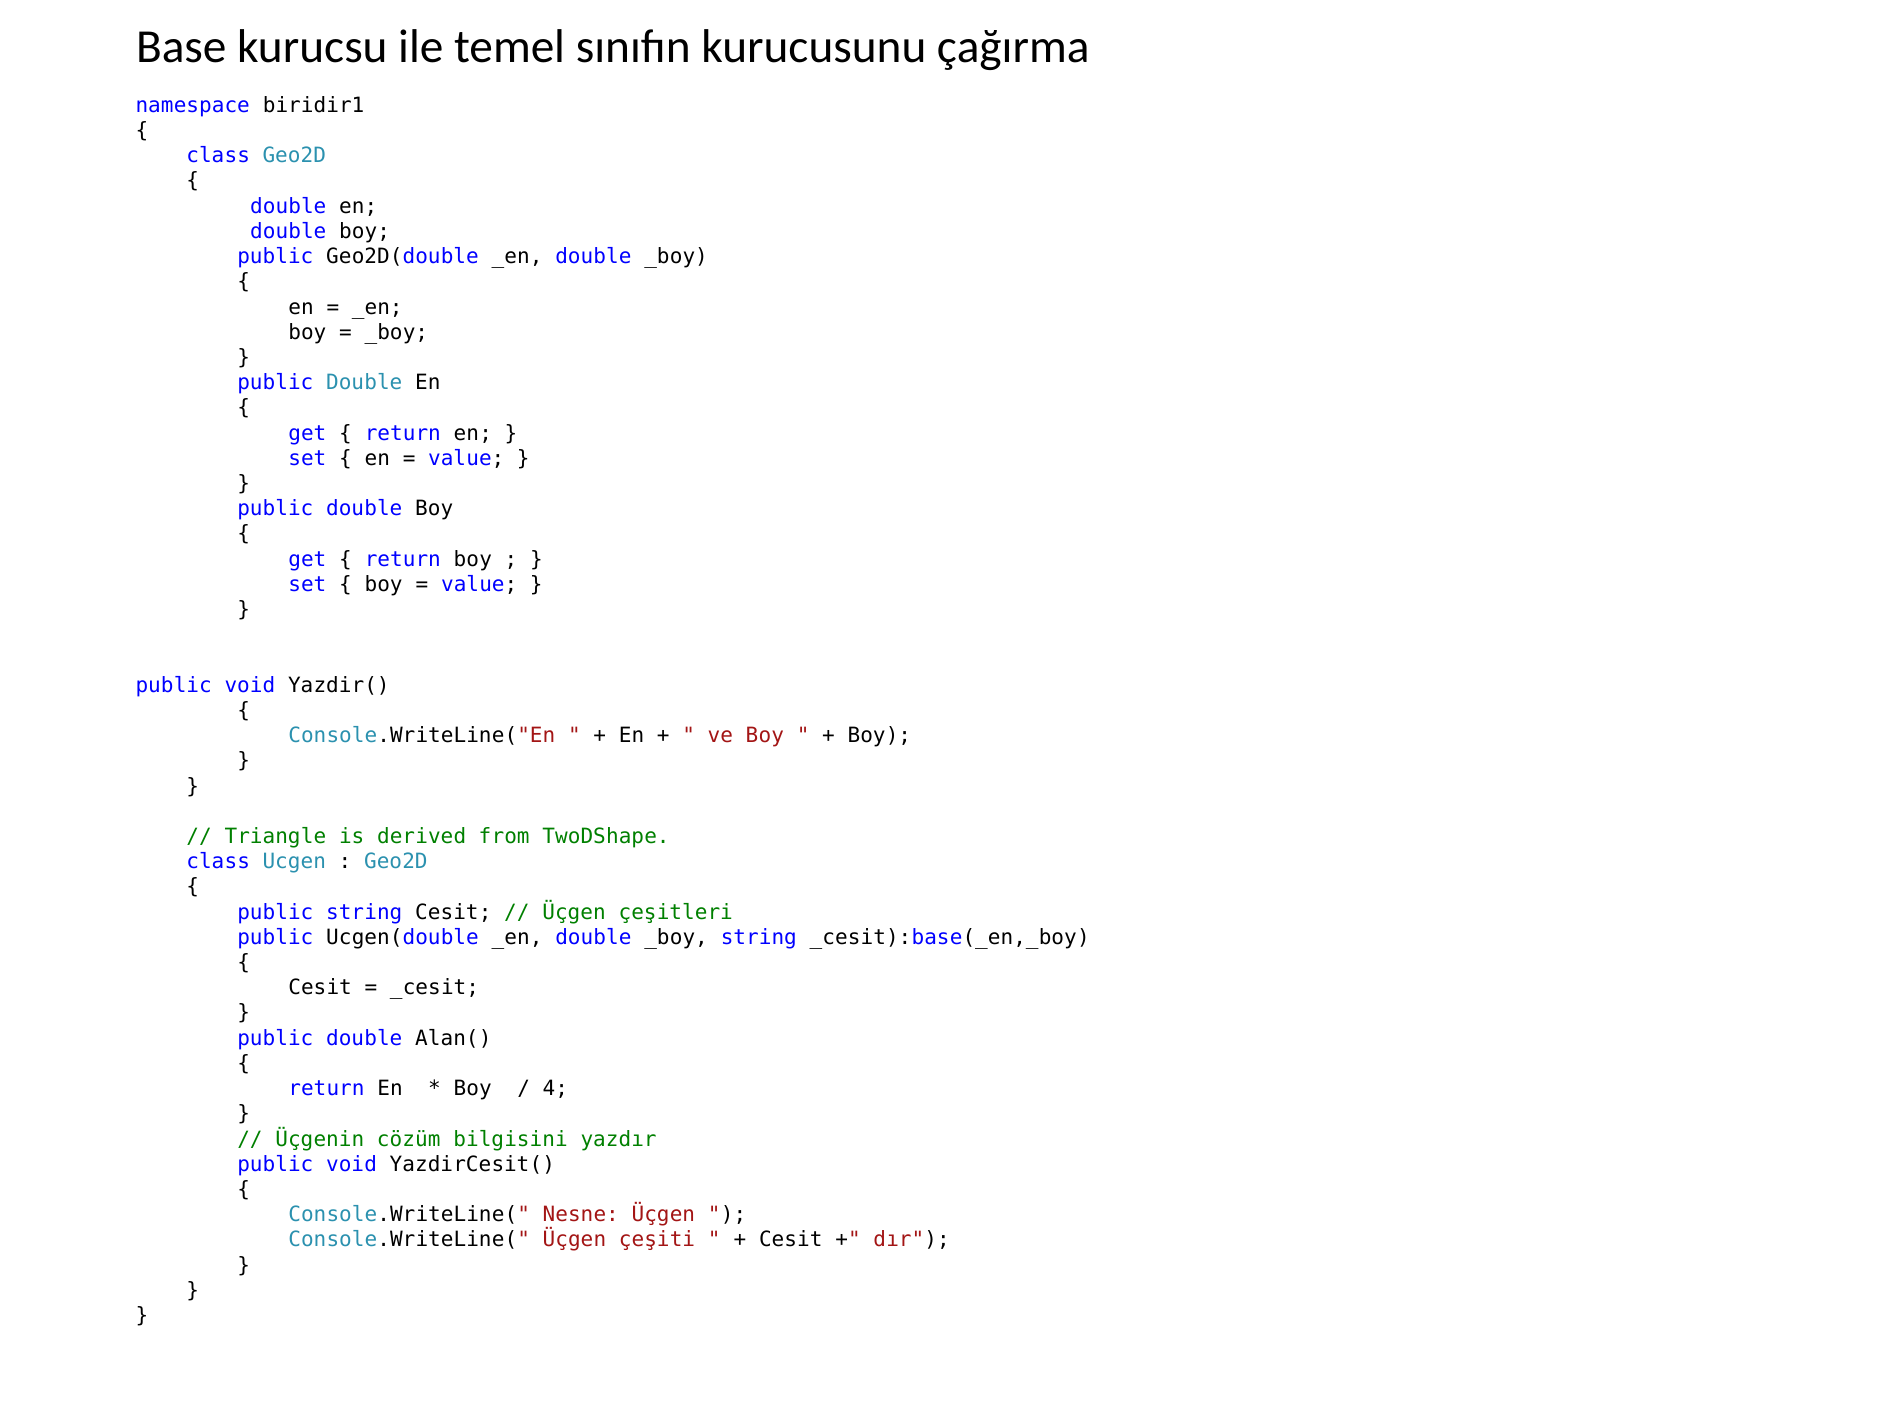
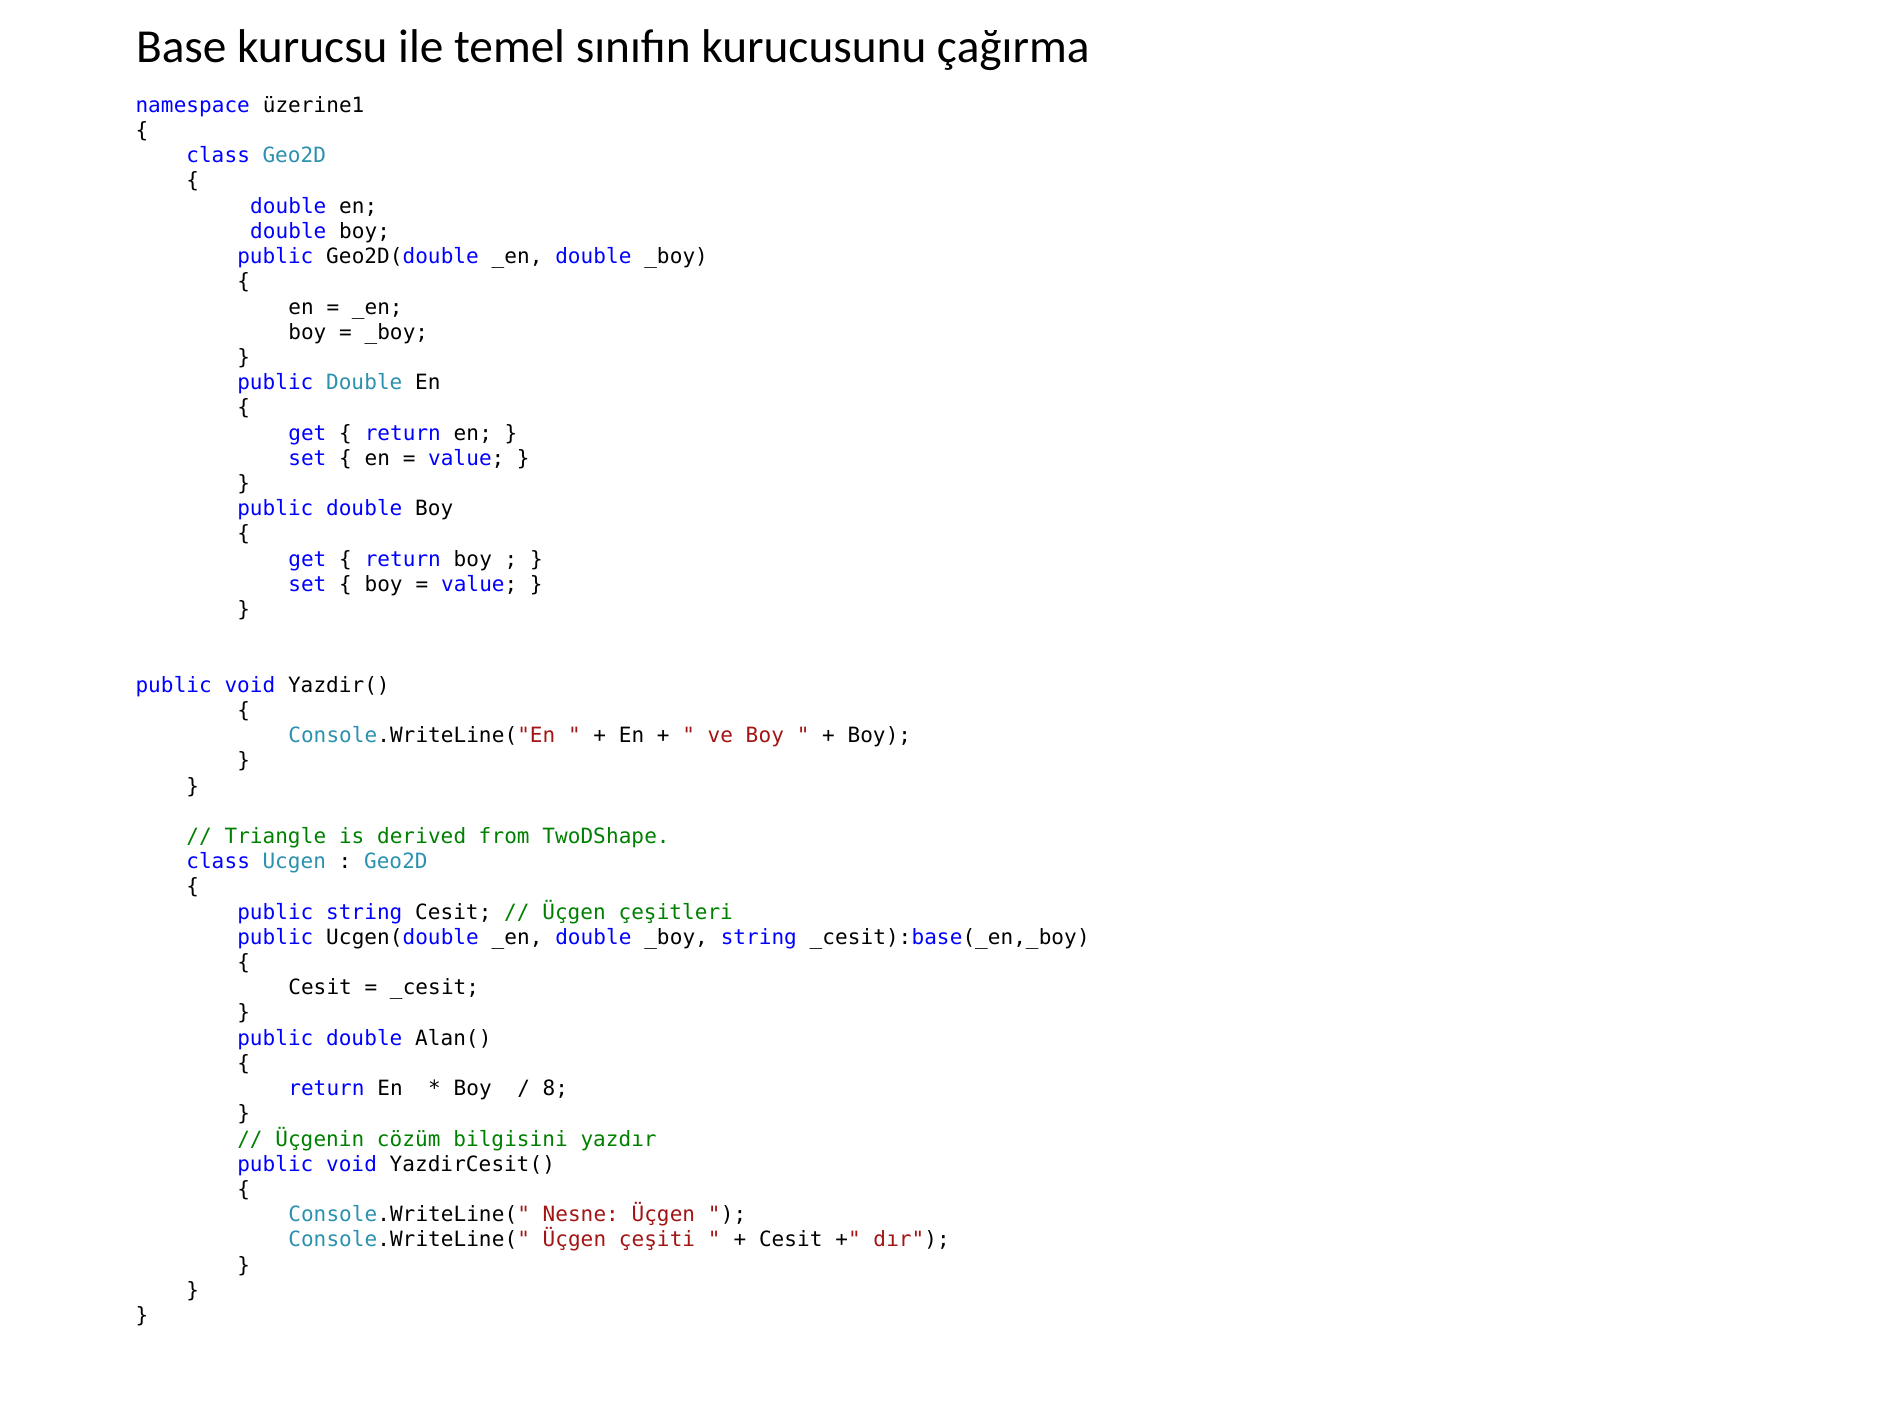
biridir1: biridir1 -> üzerine1 (314, 105)
4: 4 -> 8 (555, 1088)
